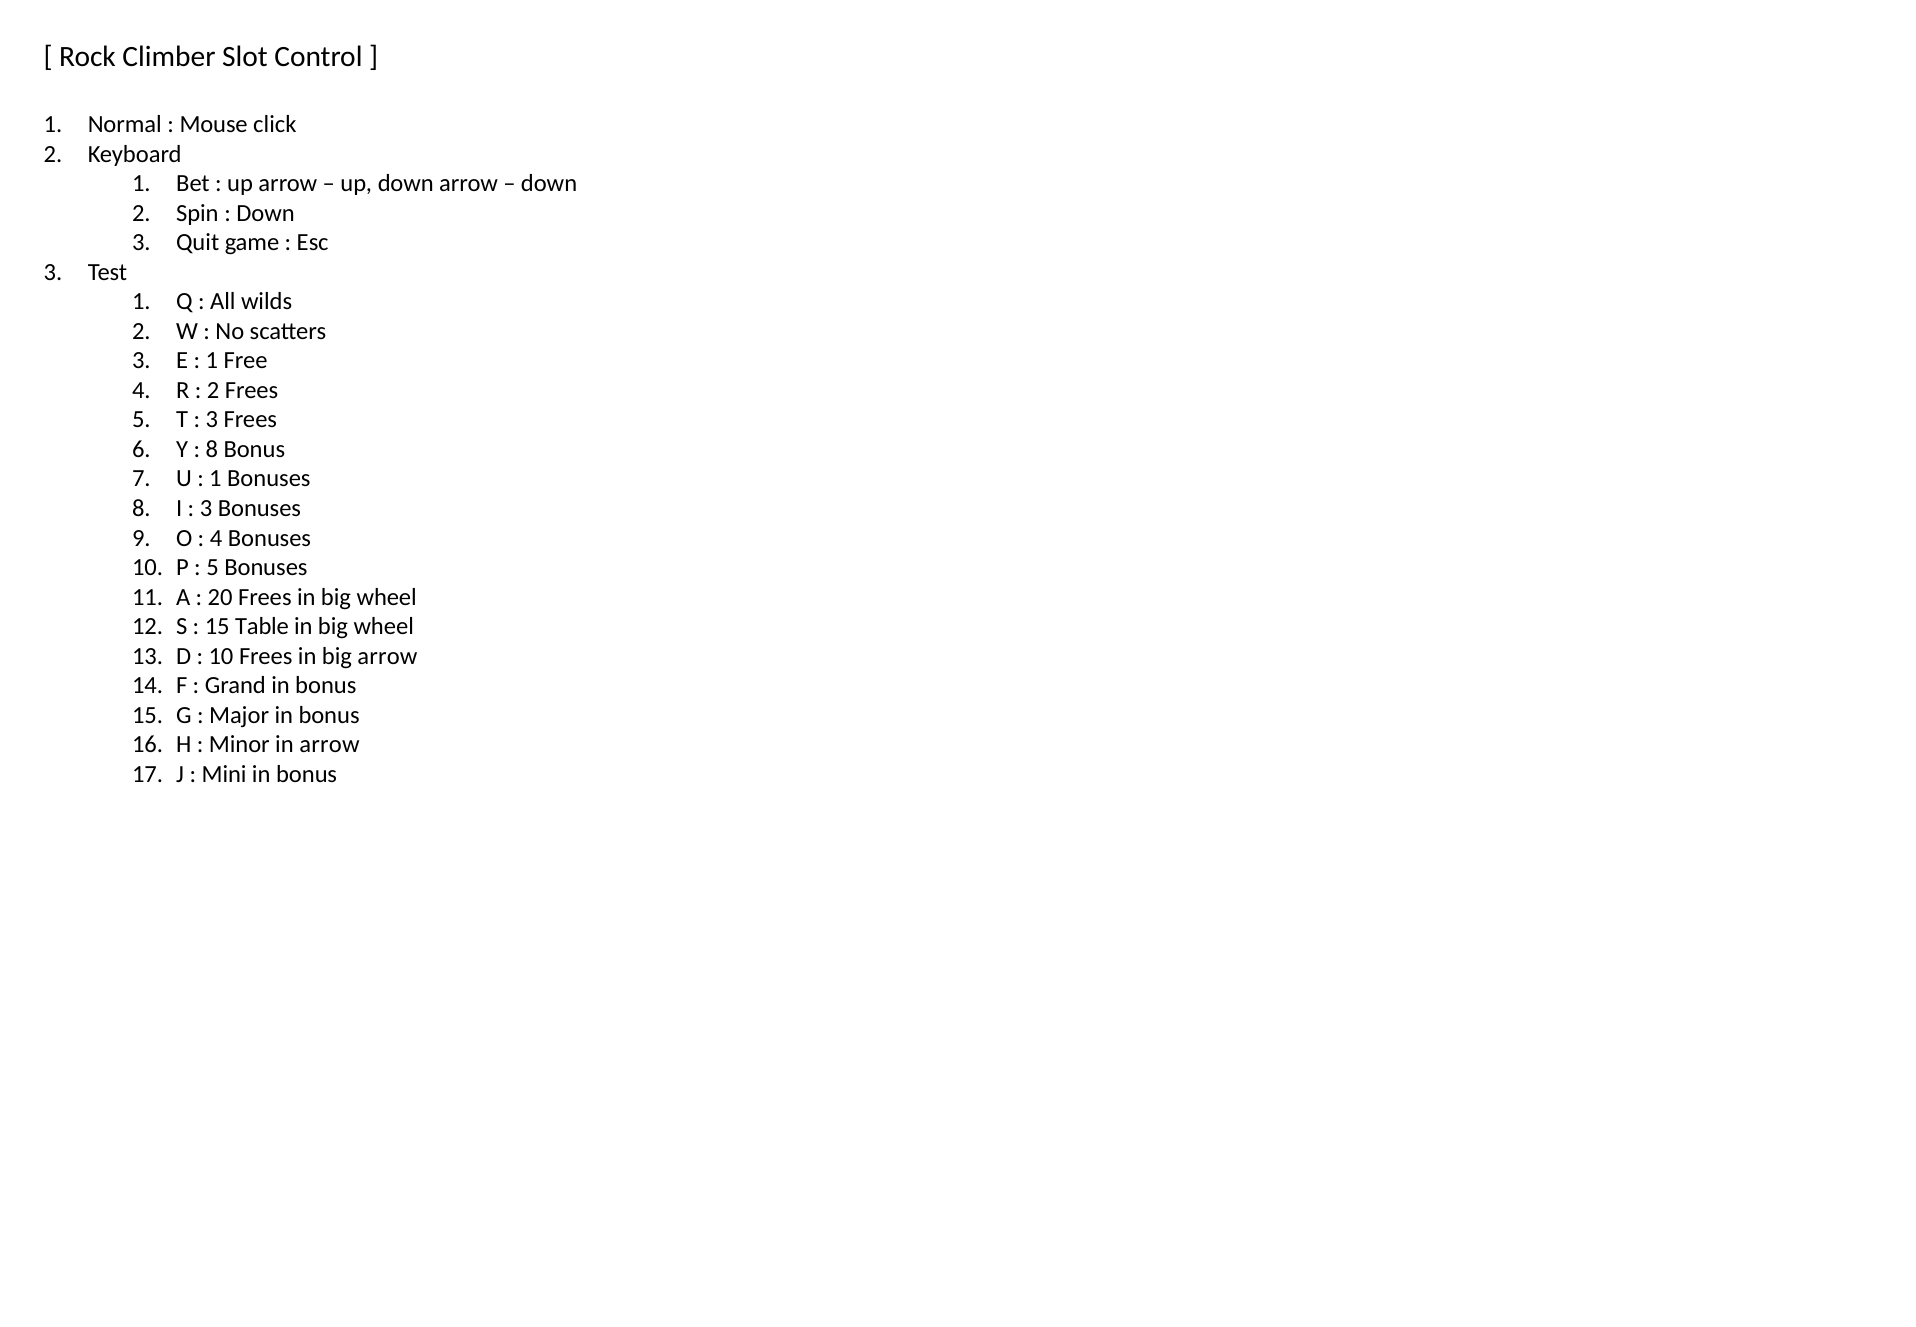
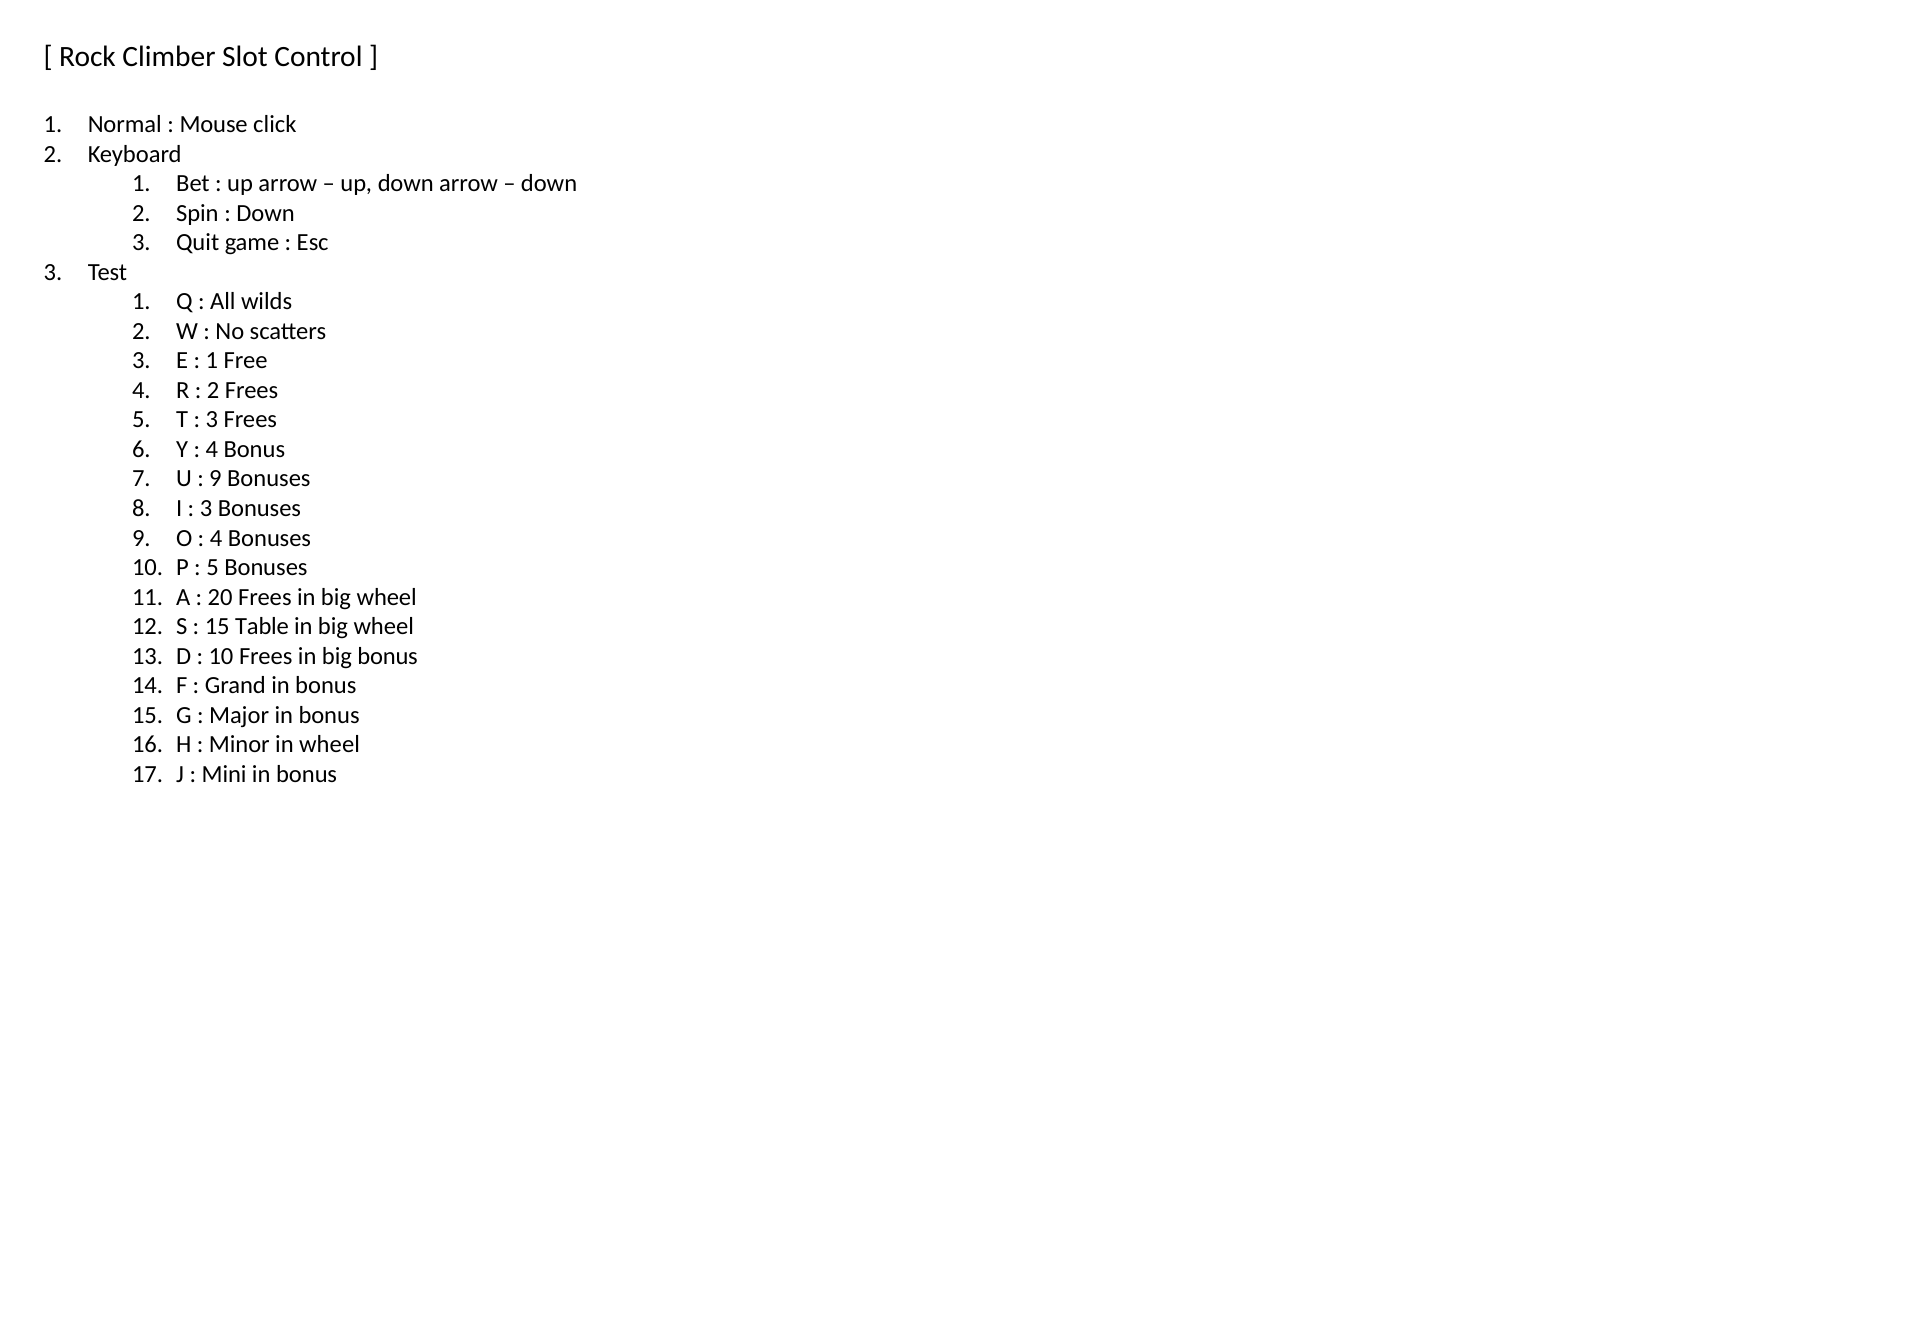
8: 8 -> 4 (212, 449)
1: 1 -> 9 (215, 479)
big arrow: arrow -> bonus (388, 656)
in arrow: arrow -> wheel (330, 744)
